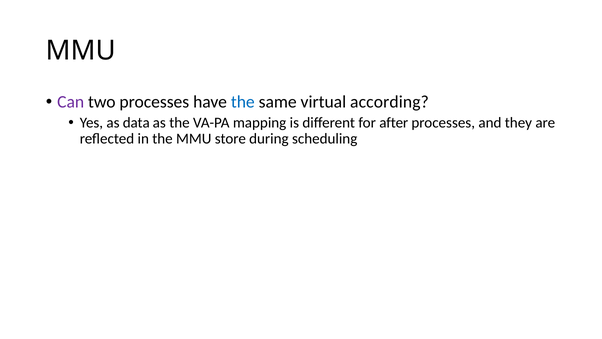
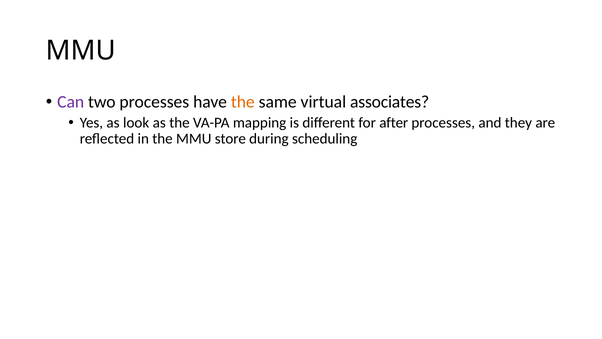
the colour: blue -> orange (243, 102)
according: according -> associates (390, 102)
data: data -> look (136, 123)
